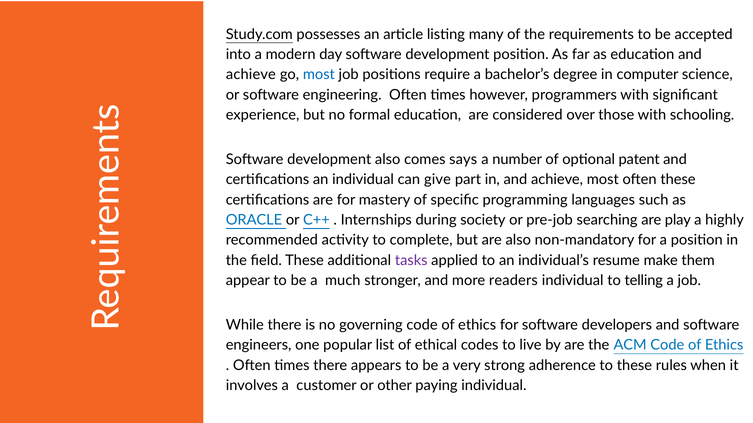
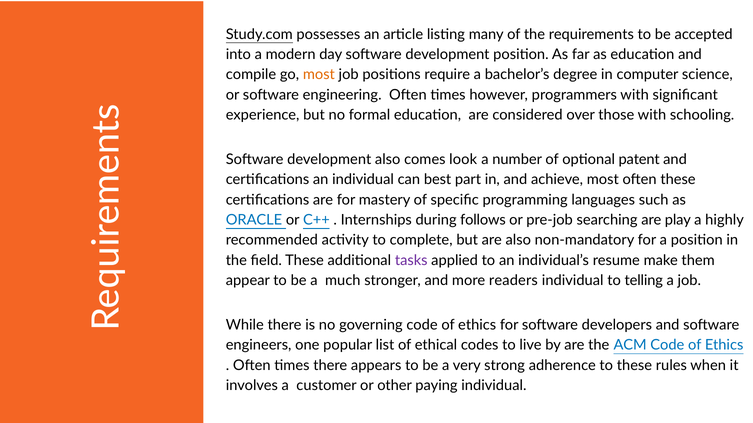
achieve: achieve -> compile (251, 75)
most colour: blue -> orange (319, 75)
says: says -> look (463, 160)
give: give -> best (438, 180)
society: society -> follows (483, 220)
